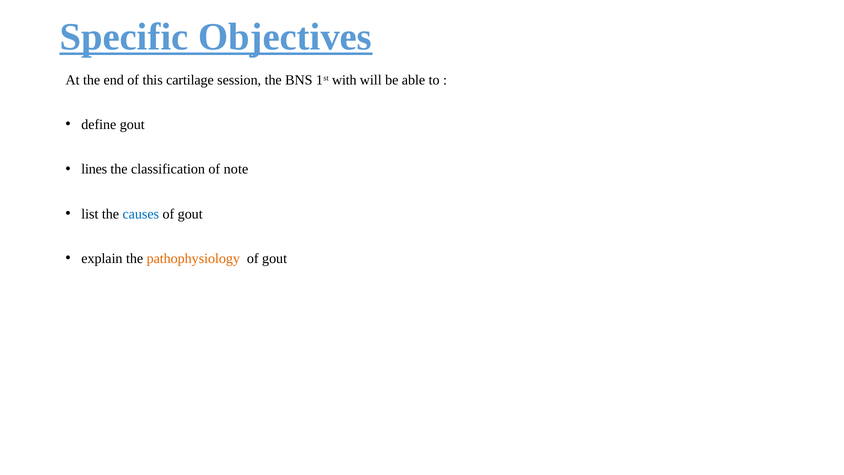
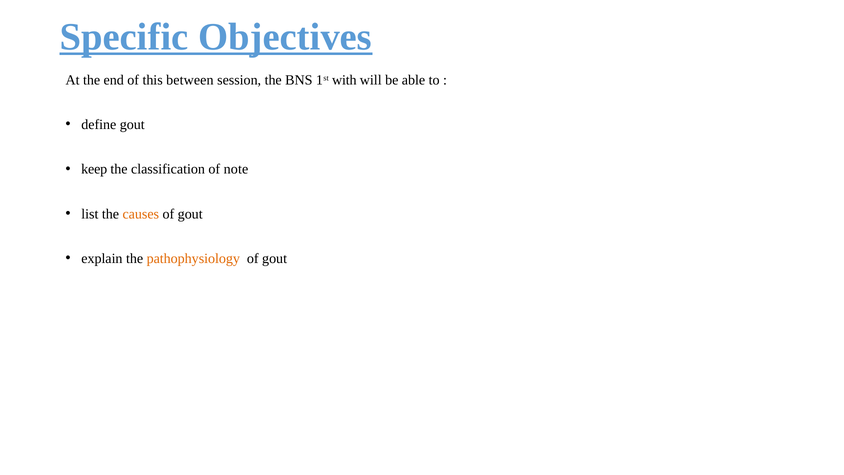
cartilage: cartilage -> between (190, 80)
lines: lines -> keep (94, 169)
causes colour: blue -> orange (141, 214)
